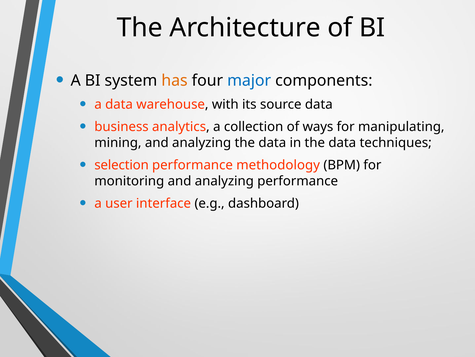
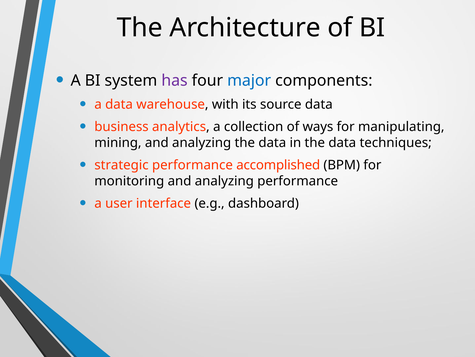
has colour: orange -> purple (175, 80)
selection: selection -> strategic (121, 165)
methodology: methodology -> accomplished (278, 165)
